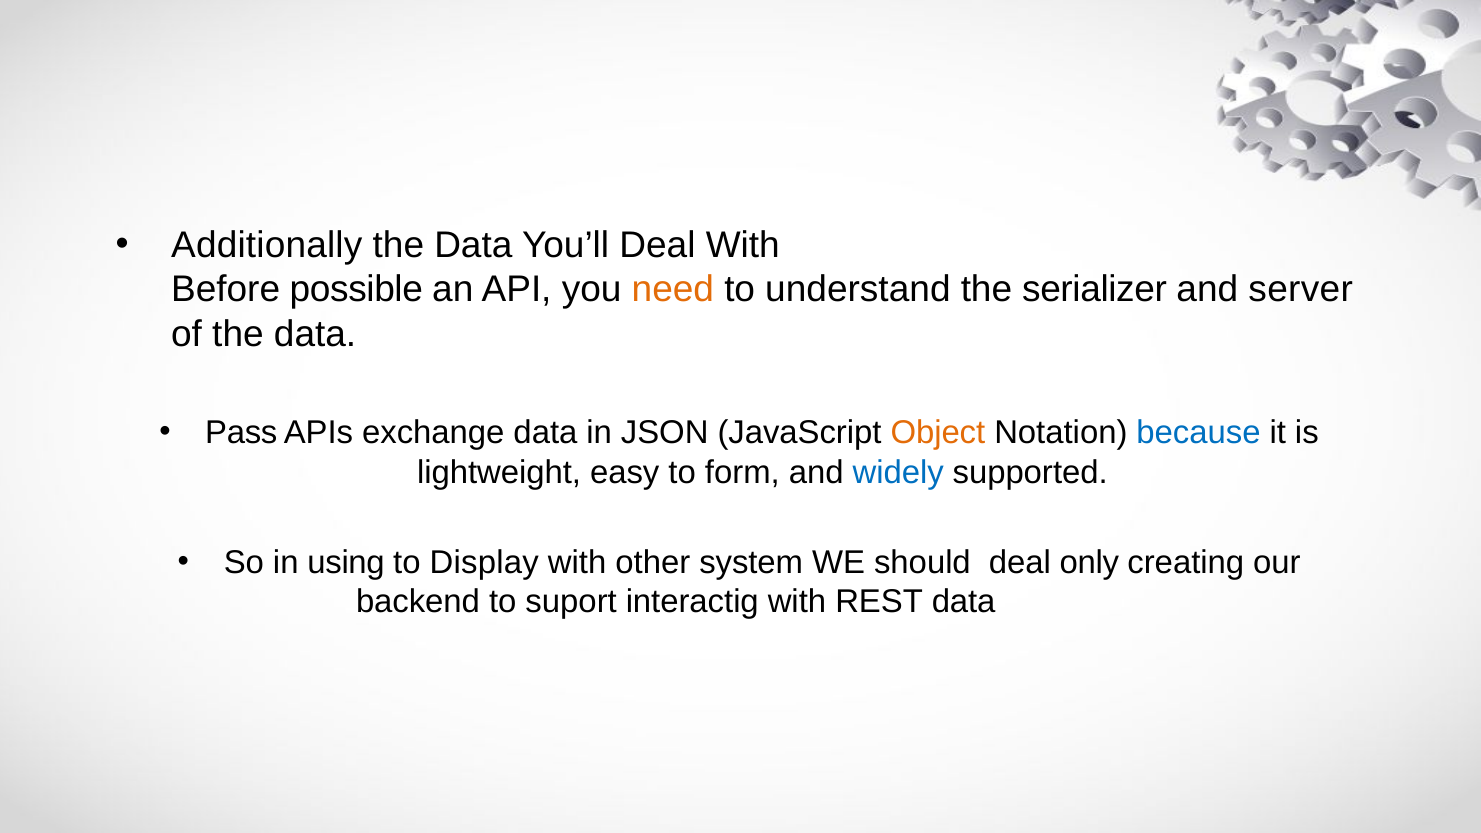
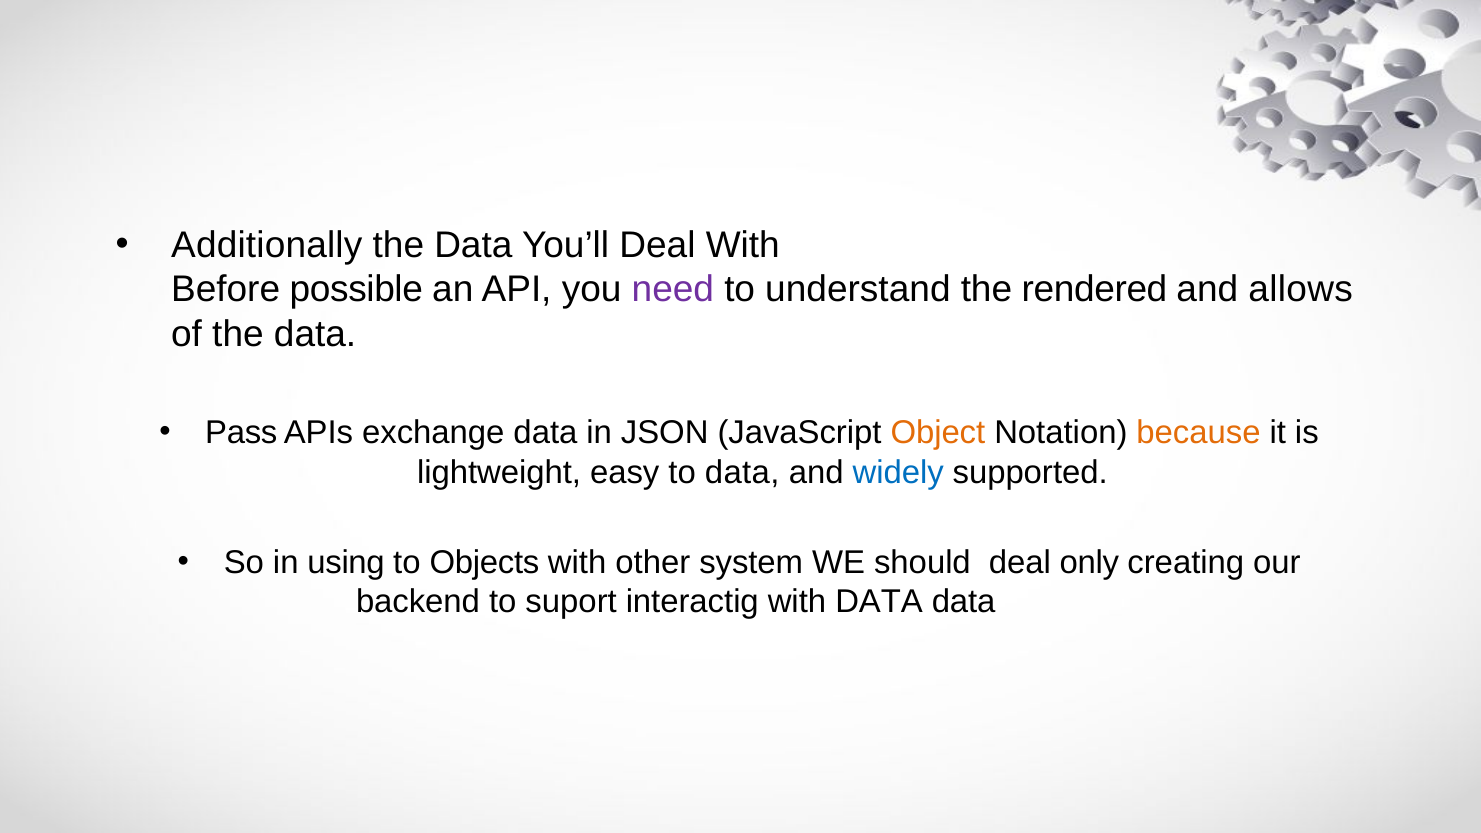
need colour: orange -> purple (673, 290)
serializer: serializer -> rendered (1095, 290)
server: server -> allows (1301, 290)
because colour: blue -> orange (1199, 433)
to form: form -> data (742, 472)
Display: Display -> Objects (485, 562)
with REST: REST -> DATA (879, 602)
